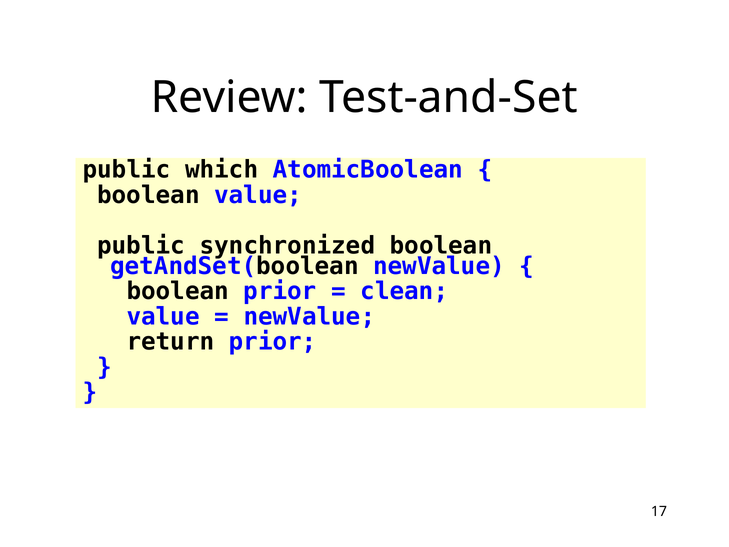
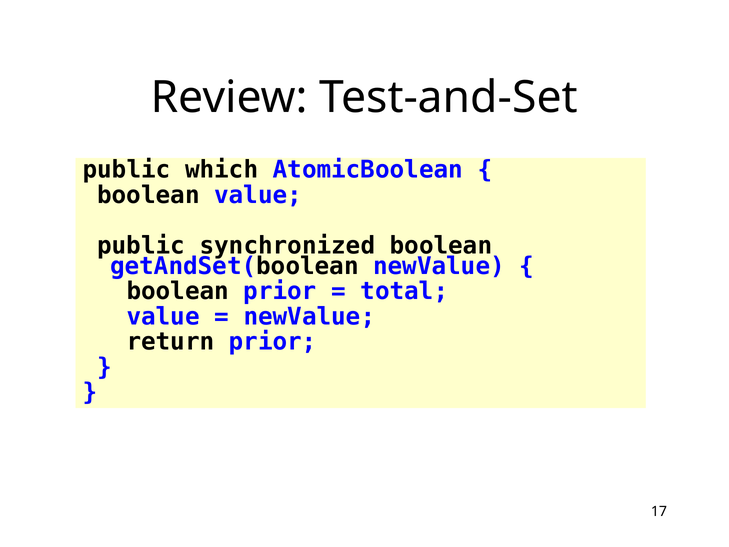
clean: clean -> total (404, 291)
